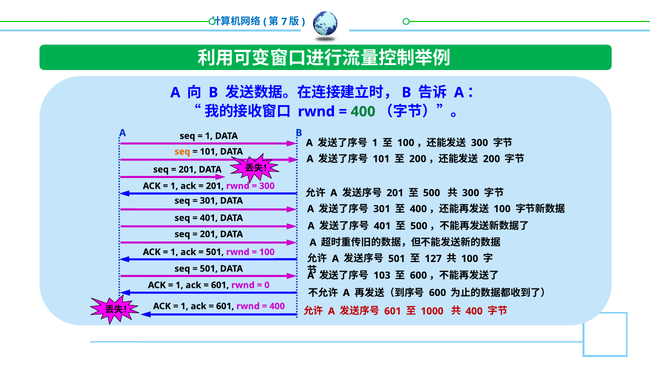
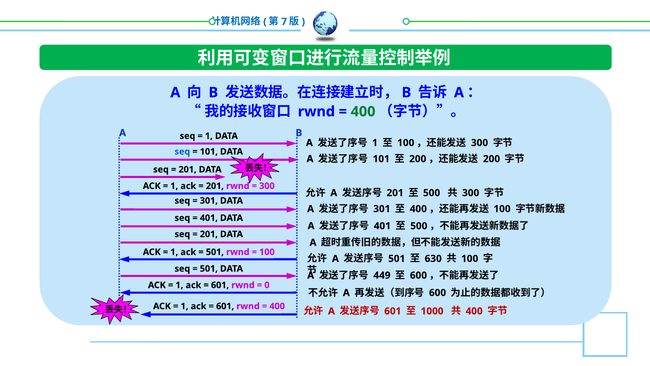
seq colour: orange -> blue (182, 151)
127: 127 -> 630 (433, 258)
103: 103 -> 449 (382, 275)
